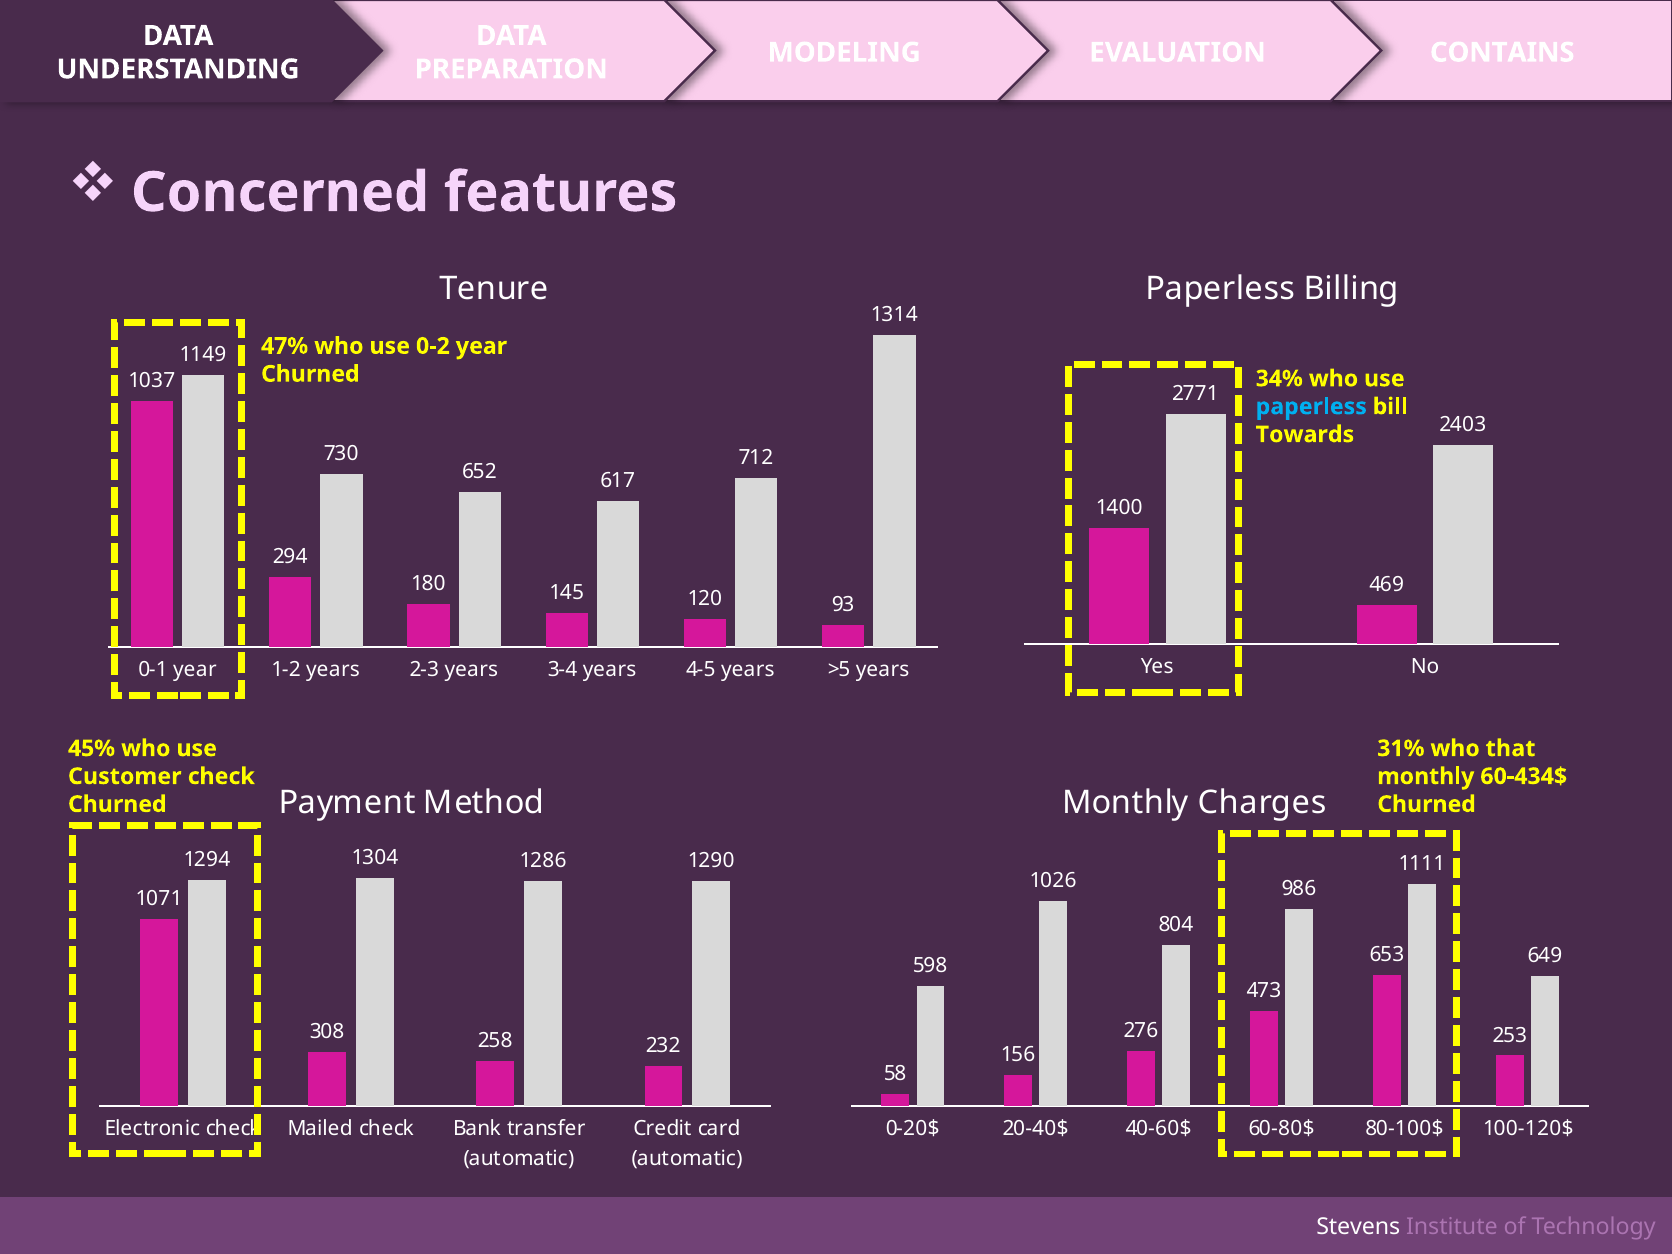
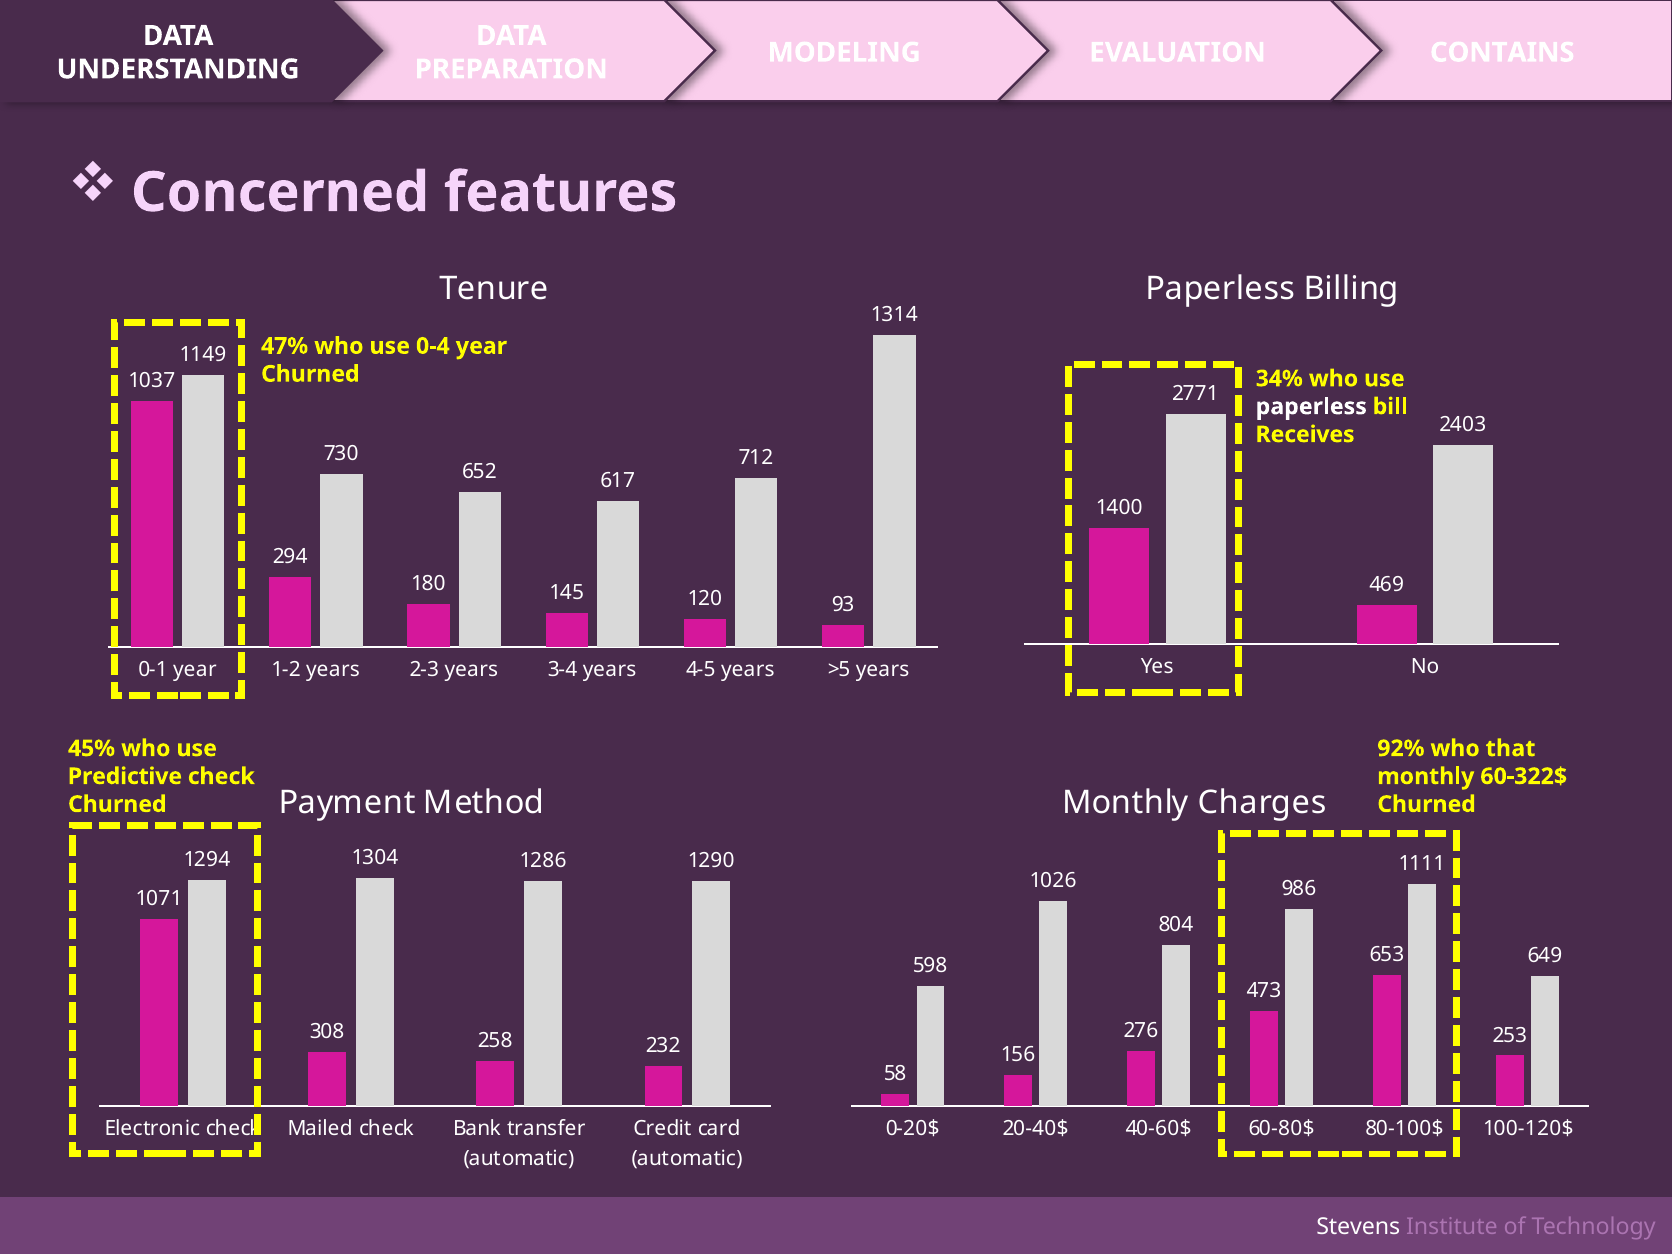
0-2: 0-2 -> 0-4 (433, 346)
paperless colour: light blue -> white (1311, 407)
Towards: Towards -> Receives (1305, 434)
31%: 31% -> 92% (1401, 748)
Customer: Customer -> Predictive (125, 776)
60-434$: 60-434$ -> 60-322$ (1524, 776)
